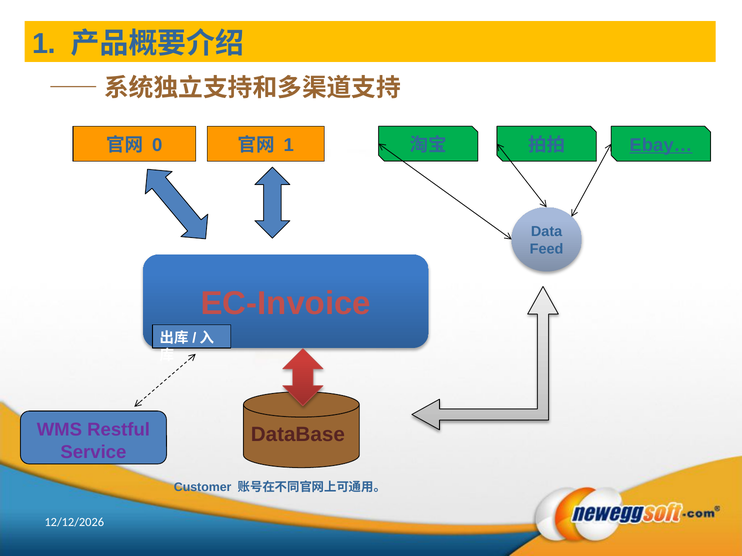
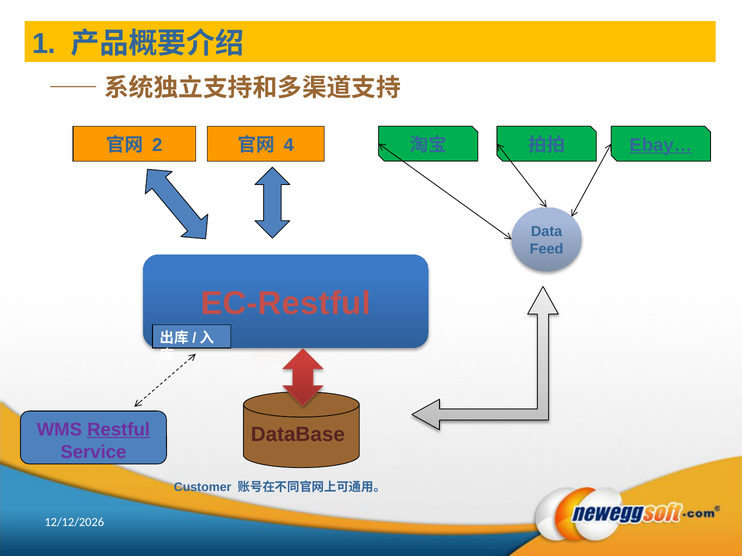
0: 0 -> 2 (157, 145)
1: 1 -> 4 (289, 145)
EC-Invoice: EC-Invoice -> EC-Restful (286, 304)
Restful underline: none -> present (119, 430)
